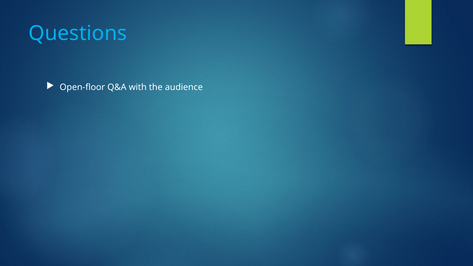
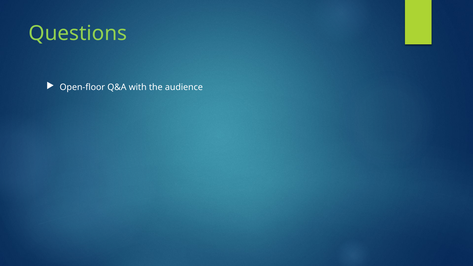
Questions colour: light blue -> light green (78, 33)
